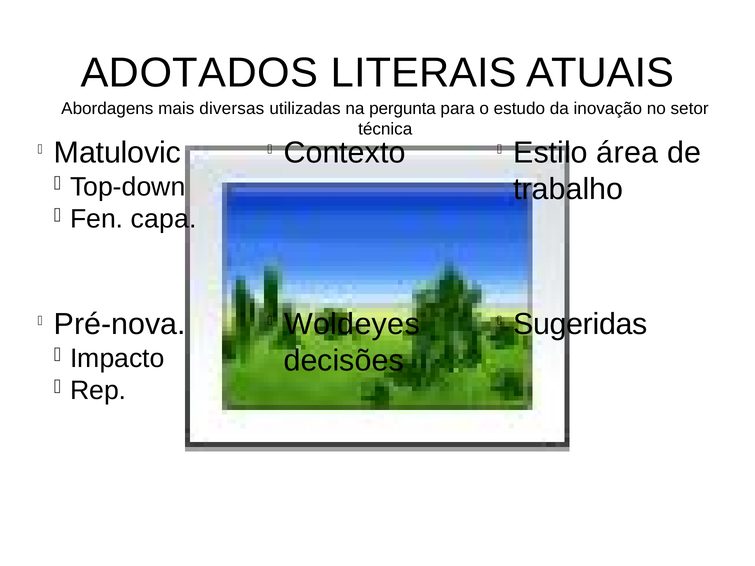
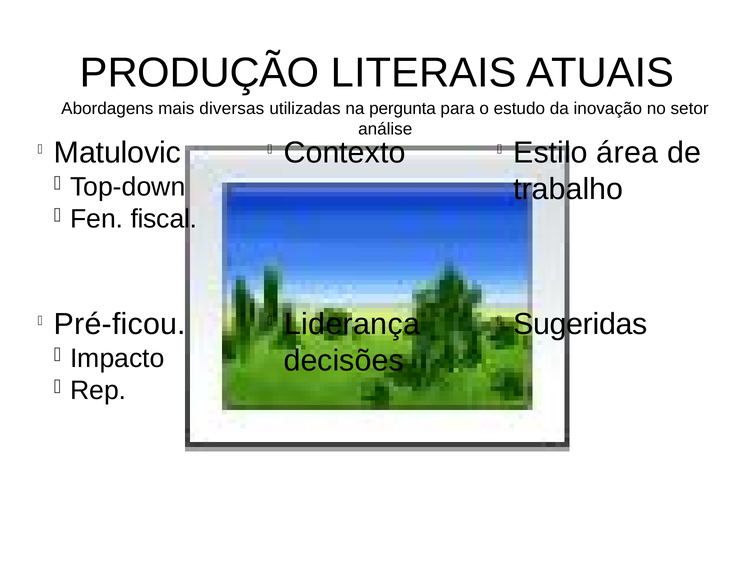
ADOTADOS: ADOTADOS -> PRODUÇÃO (200, 73)
técnica: técnica -> análise (385, 129)
capa: capa -> fiscal (164, 219)
Pré-nova: Pré-nova -> Pré-ficou (120, 324)
Woldeyes: Woldeyes -> Liderança (352, 324)
